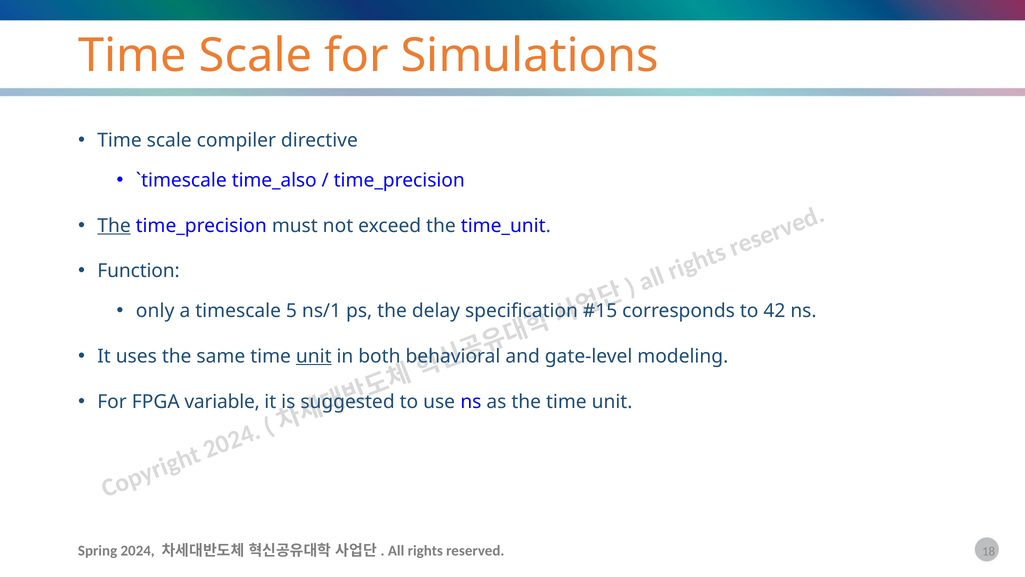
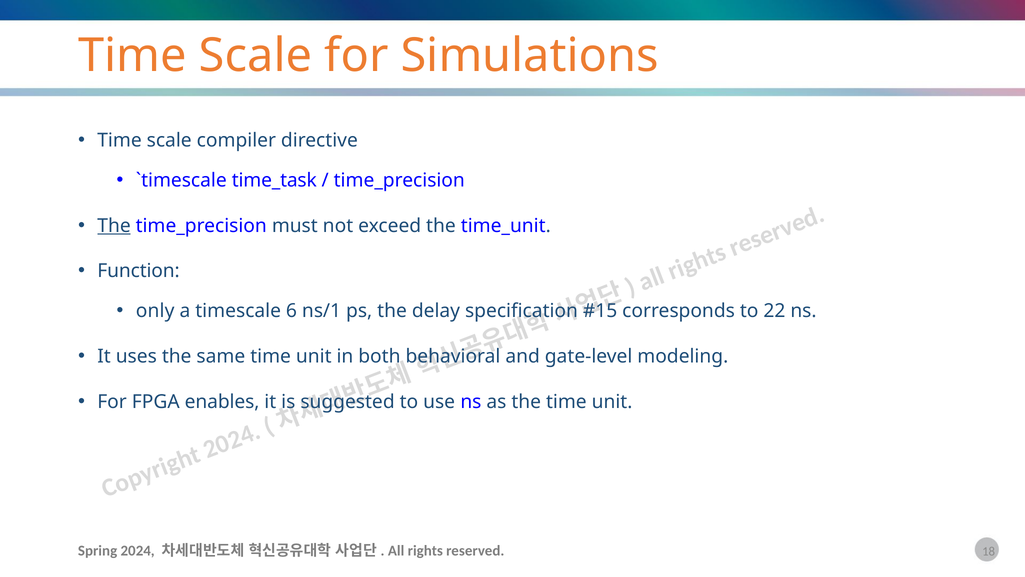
time_also: time_also -> time_task (274, 180)
5: 5 -> 6 (291, 311)
42: 42 -> 22 (774, 311)
unit underline: present -> none (314, 356)
variable: variable -> enables (222, 401)
